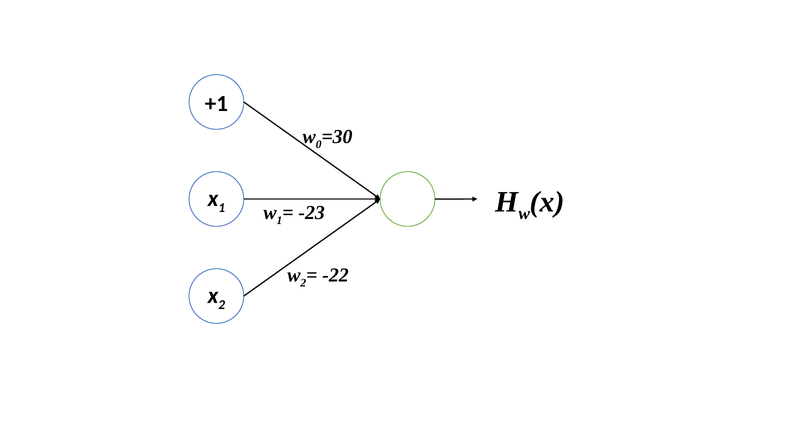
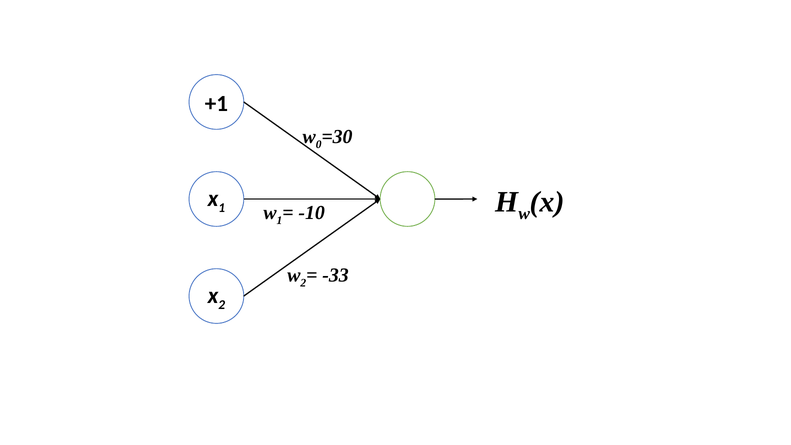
-23: -23 -> -10 (312, 213)
-22: -22 -> -33 (336, 275)
